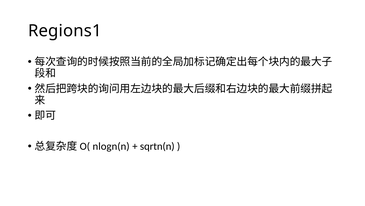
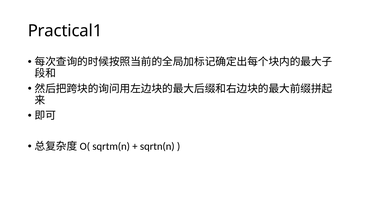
Regions1: Regions1 -> Practical1 (65, 31)
nlogn(n: nlogn(n -> sqrtm(n (111, 146)
